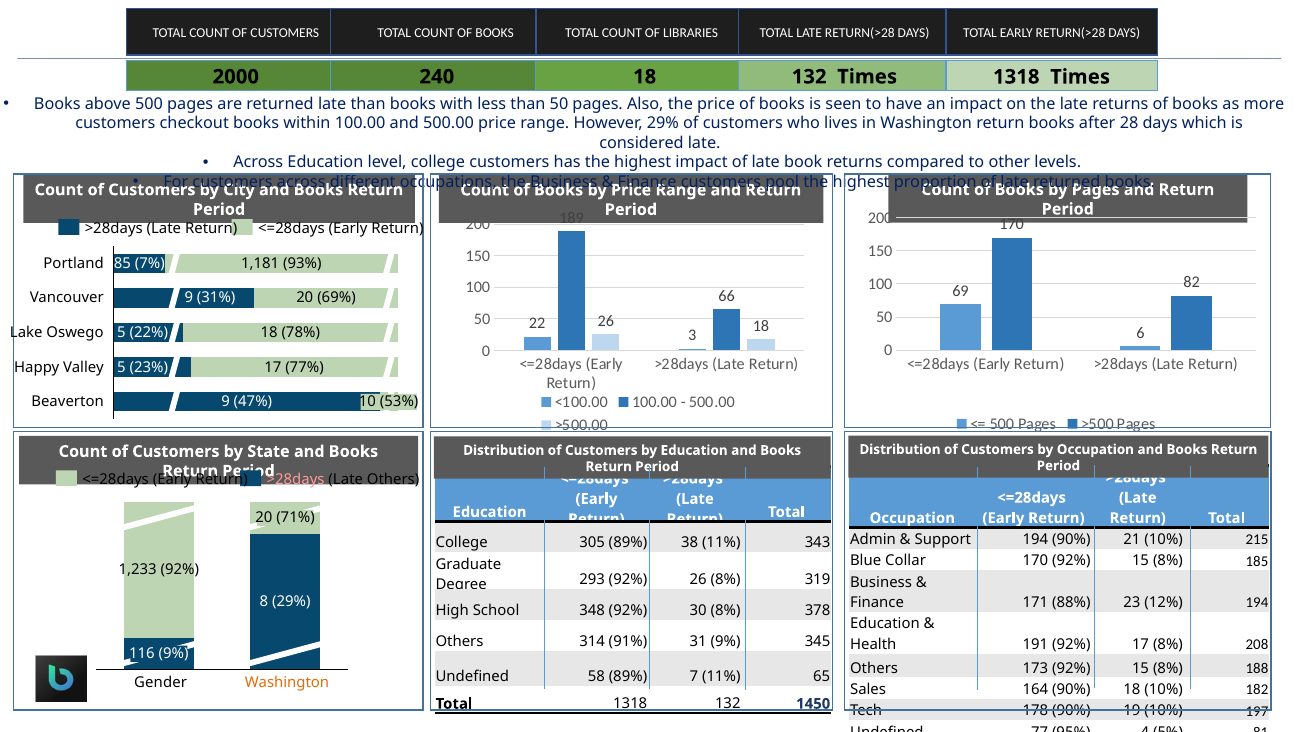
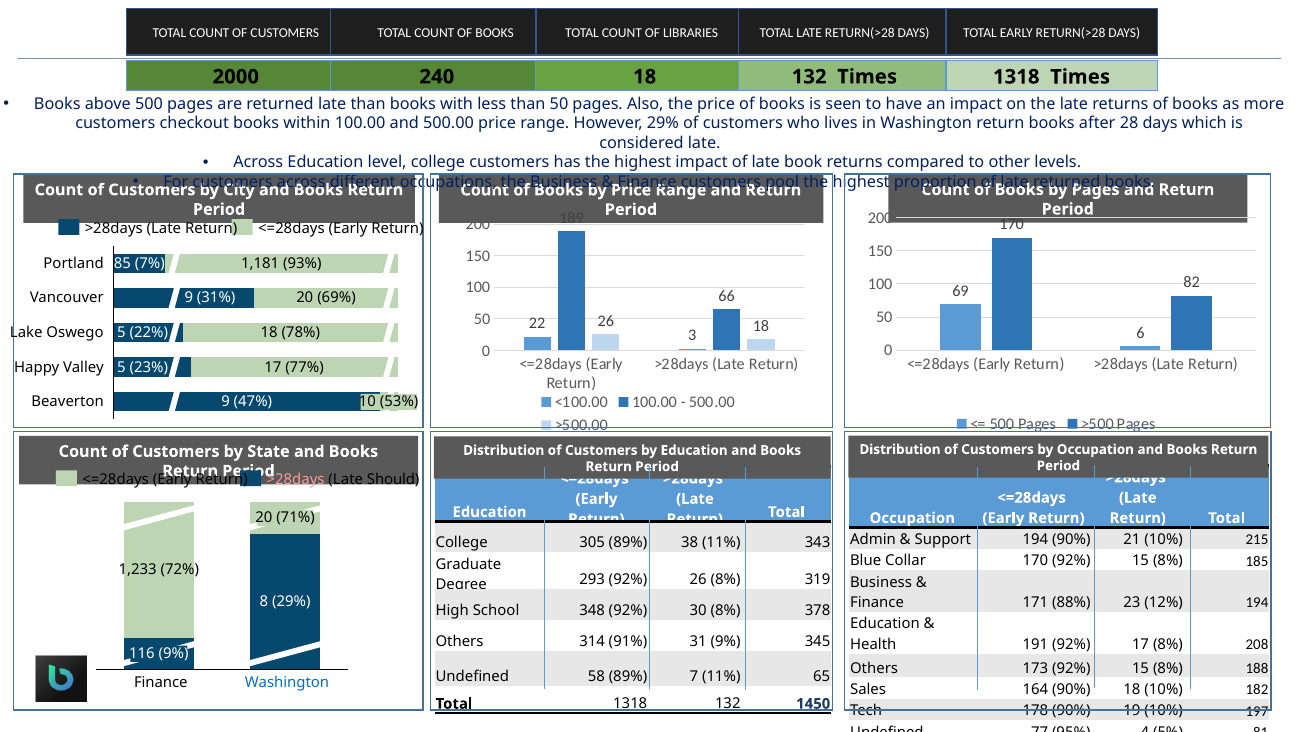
Late Others: Others -> Should (393, 479)
1,233 92%: 92% -> 72% (180, 570)
Gender: Gender -> Finance (161, 683)
Washington colour: orange -> blue (287, 683)
